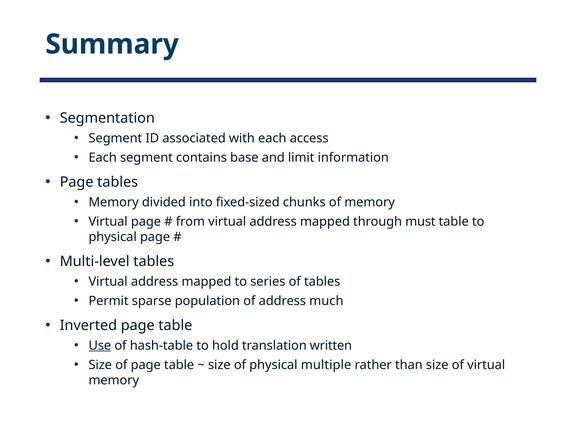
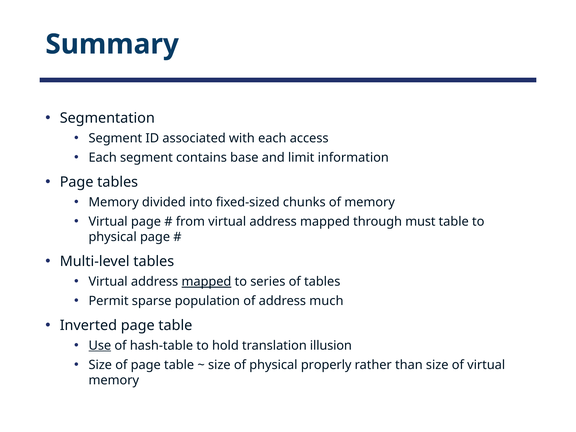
mapped underline: none -> present (206, 282)
written: written -> illusion (331, 346)
multiple: multiple -> properly (326, 365)
